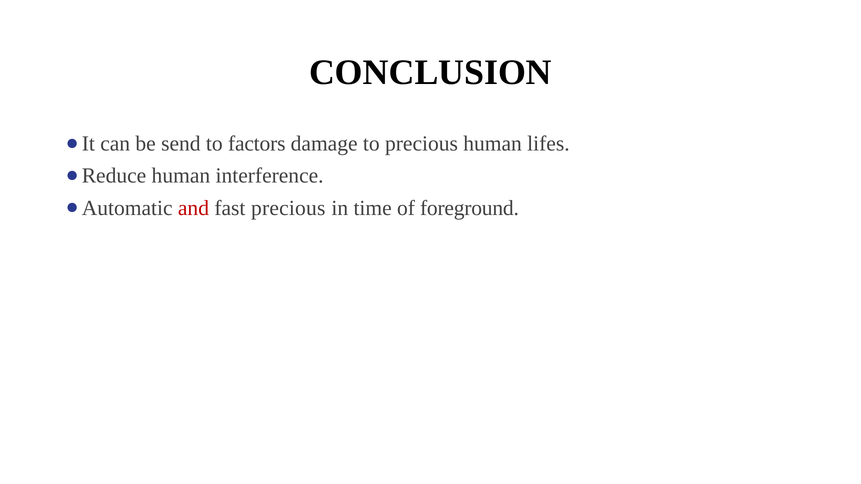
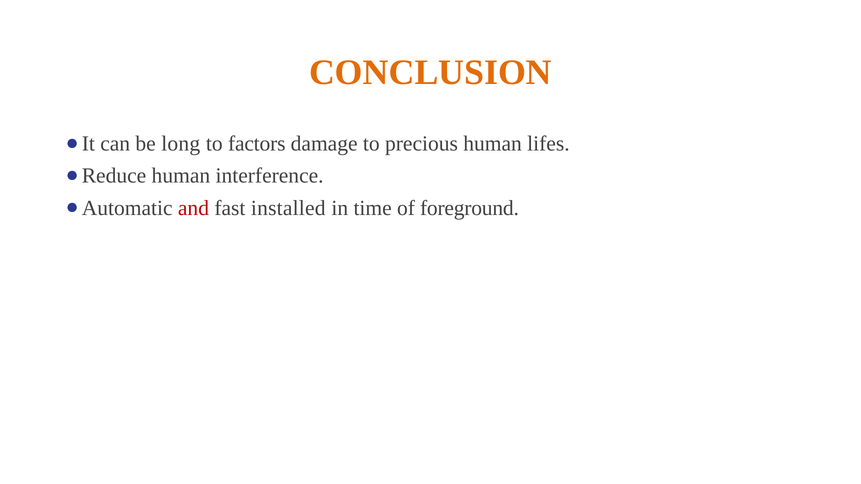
CONCLUSION colour: black -> orange (430, 72)
send: send -> long (181, 144)
fast precious: precious -> installed (288, 208)
